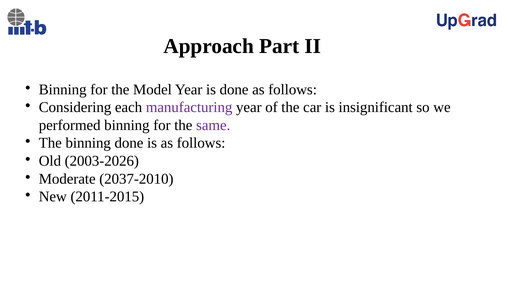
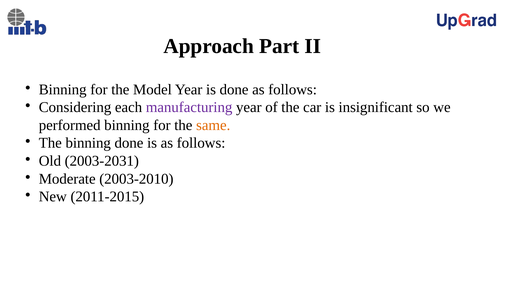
same colour: purple -> orange (213, 125)
2003-2026: 2003-2026 -> 2003-2031 (102, 161)
2037-2010: 2037-2010 -> 2003-2010 (136, 179)
